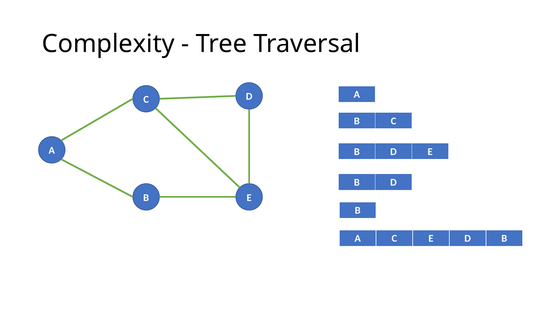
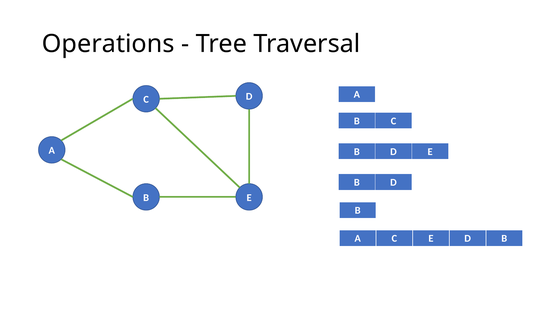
Complexity: Complexity -> Operations (108, 44)
